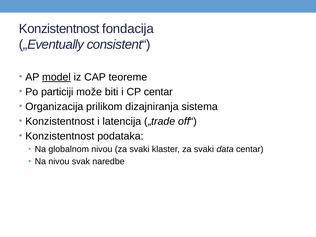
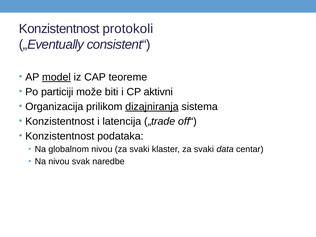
fondacija: fondacija -> protokoli (128, 29)
CP centar: centar -> aktivni (158, 92)
dizajniranja underline: none -> present (152, 107)
